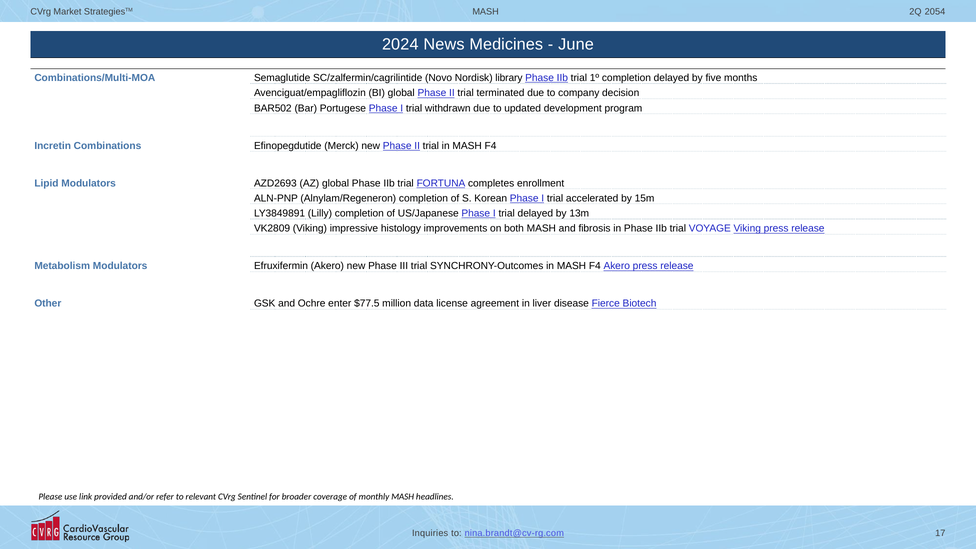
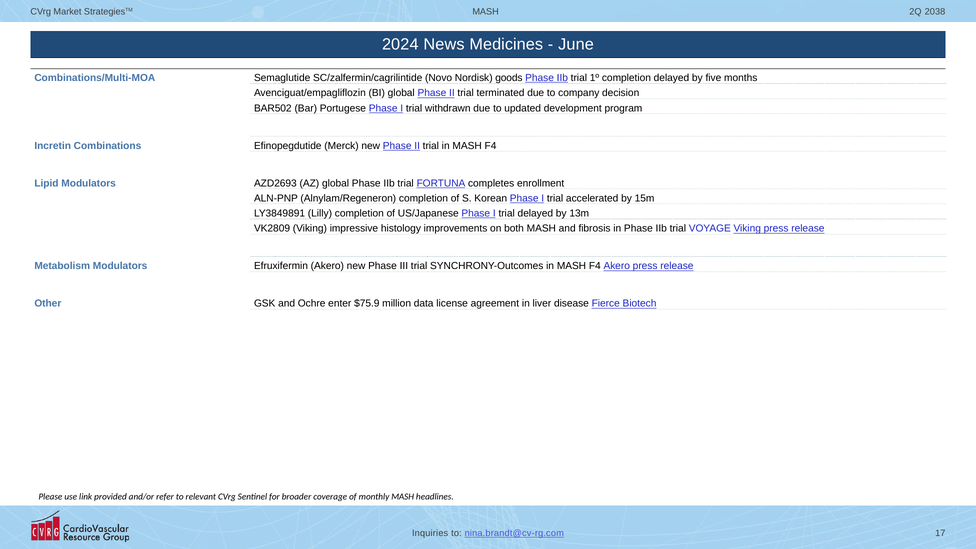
2054: 2054 -> 2038 (935, 12)
library: library -> goods (509, 78)
$77.5: $77.5 -> $75.9 (367, 304)
